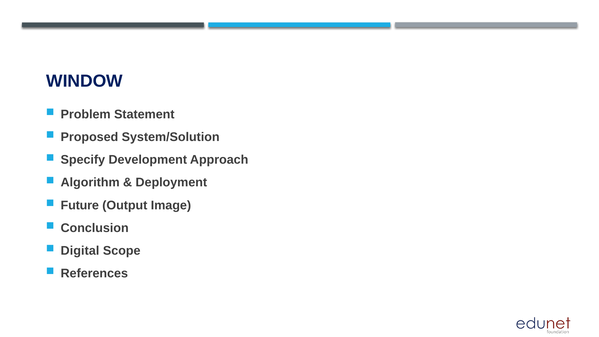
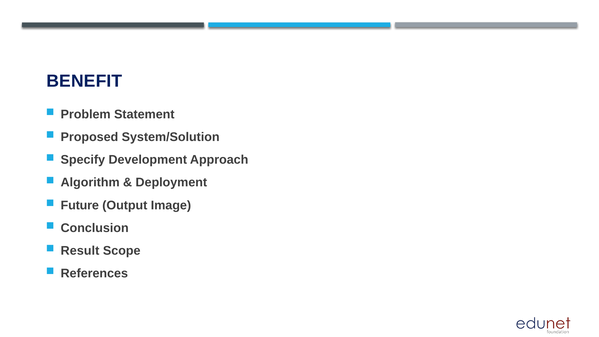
WINDOW: WINDOW -> BENEFIT (84, 81)
Digital: Digital -> Result (80, 251)
